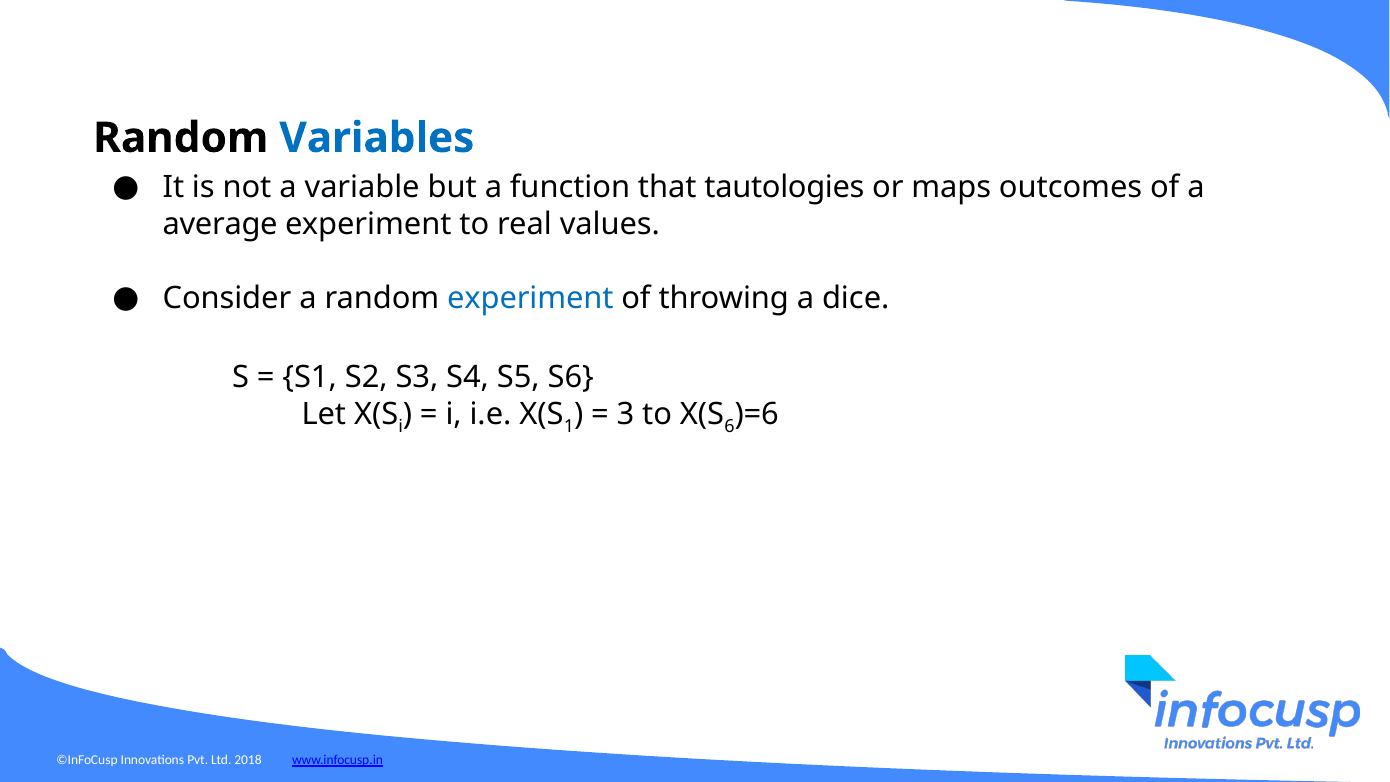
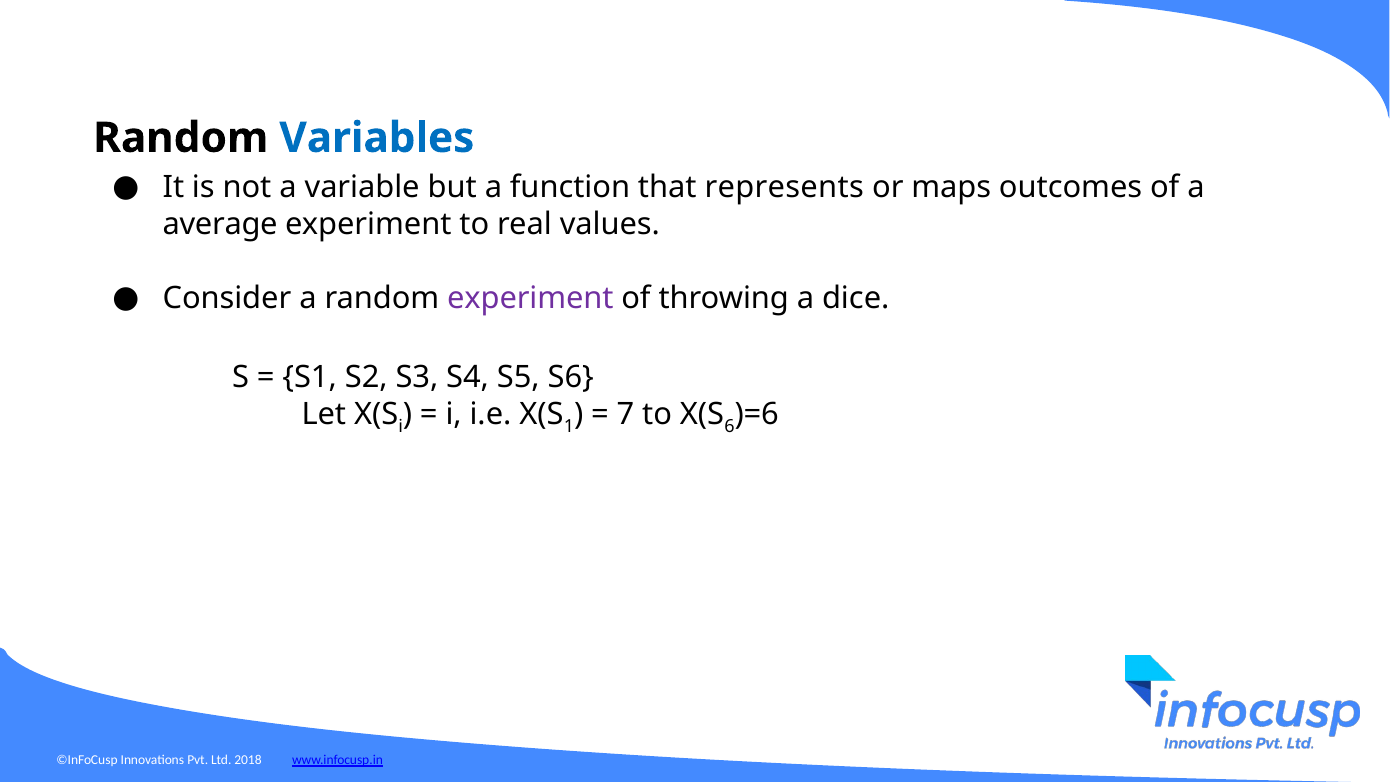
tautologies: tautologies -> represents (784, 187)
experiment colour: blue -> purple (530, 298)
3: 3 -> 7 (626, 415)
